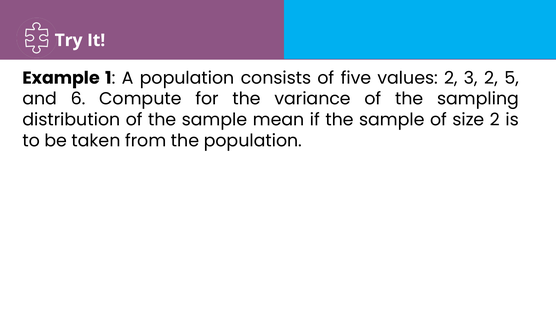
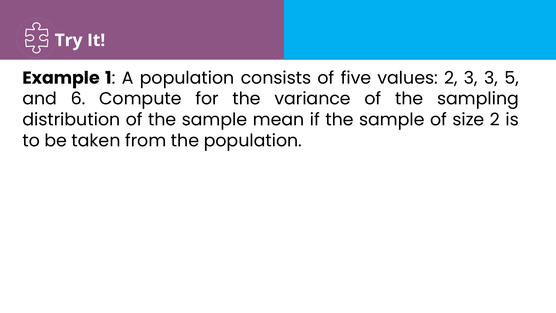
3 2: 2 -> 3 (491, 78)
